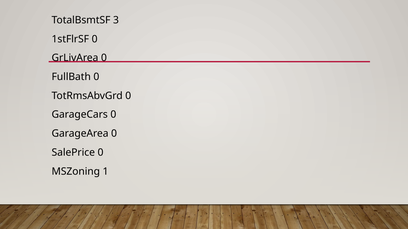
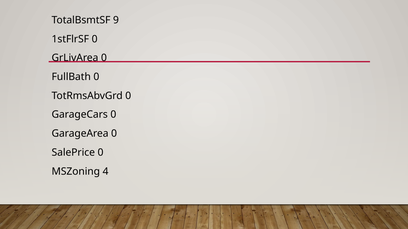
3: 3 -> 9 (116, 20)
1: 1 -> 4 (106, 172)
